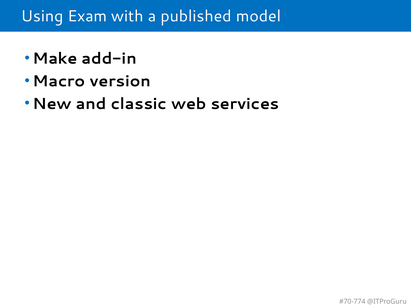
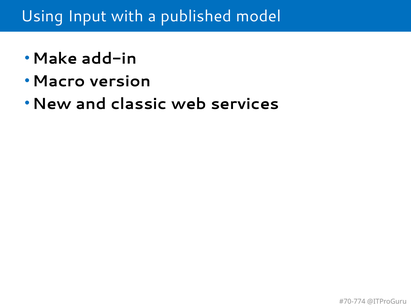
Exam: Exam -> Input (87, 16)
